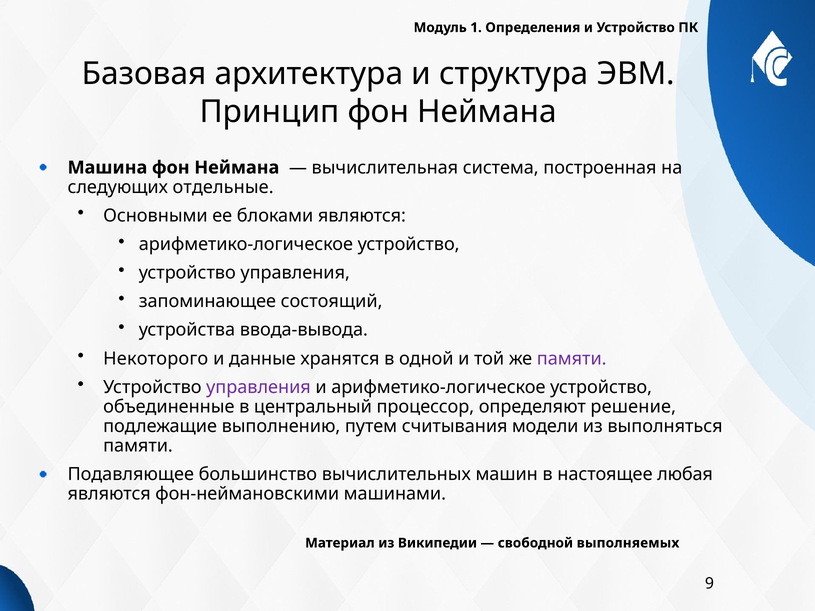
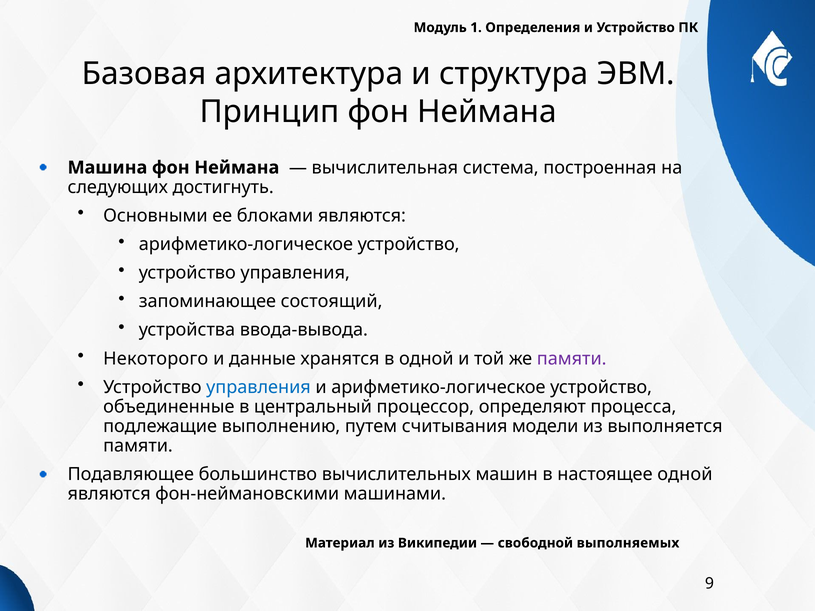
отдельные: отдельные -> достигнуть (223, 187)
управления colour: purple -> blue (258, 387)
решение: решение -> процесса (633, 407)
выполняться: выполняться -> выполняется (665, 426)
настоящее любая: любая -> одной (685, 475)
